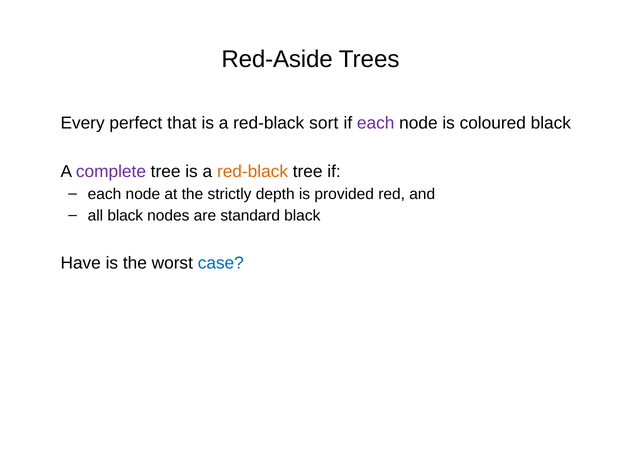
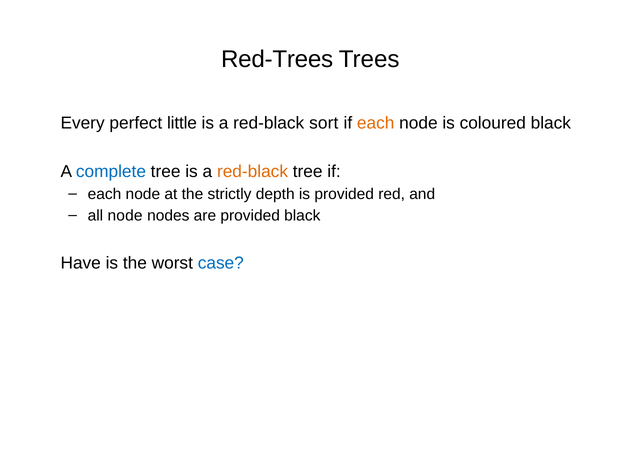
Red-Aside: Red-Aside -> Red-Trees (277, 59)
that: that -> little (182, 123)
each colour: purple -> orange (376, 123)
complete colour: purple -> blue (111, 172)
all black: black -> node (125, 216)
are standard: standard -> provided (250, 216)
